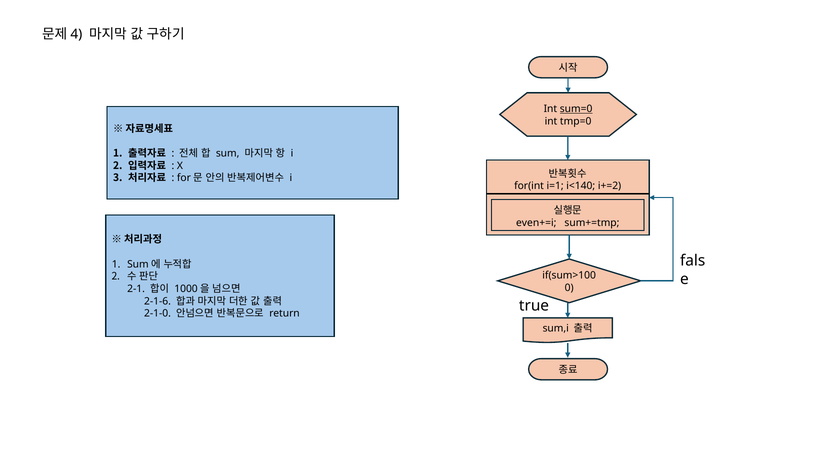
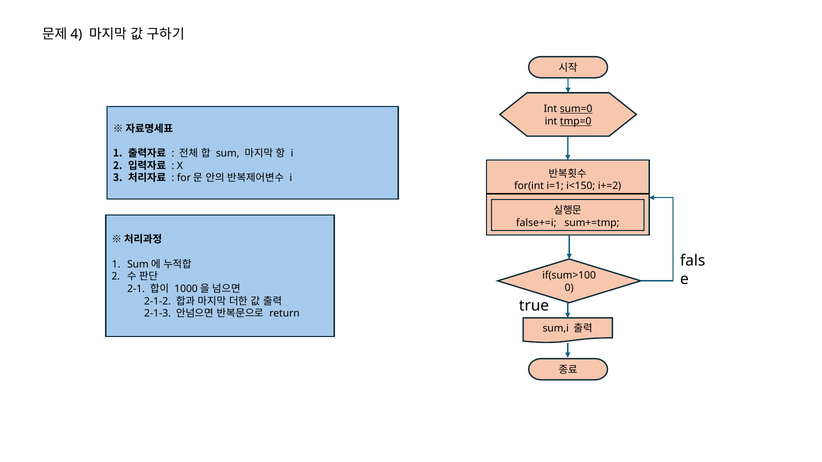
tmp=0 underline: none -> present (576, 121)
i<140: i<140 -> i<150 (581, 186)
even+=i: even+=i -> false+=i (536, 223)
2-1-6: 2-1-6 -> 2-1-2 (158, 301)
2-1-0: 2-1-0 -> 2-1-3 (158, 314)
